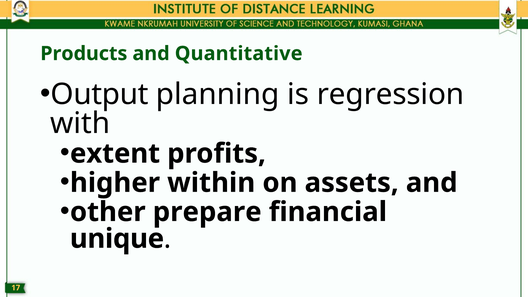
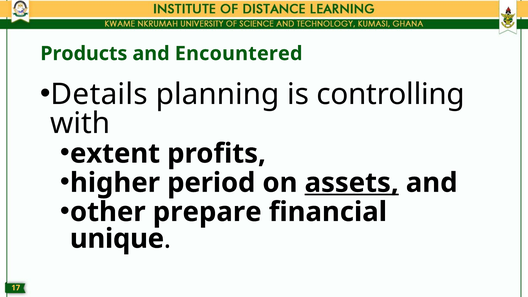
Quantitative: Quantitative -> Encountered (239, 54)
Output: Output -> Details (99, 94)
regression: regression -> controlling (391, 94)
within: within -> period (211, 183)
assets underline: none -> present (352, 183)
